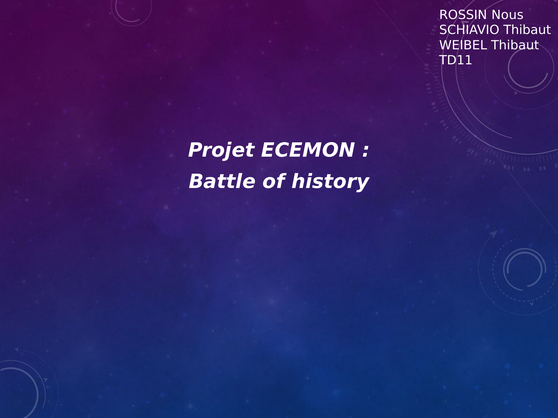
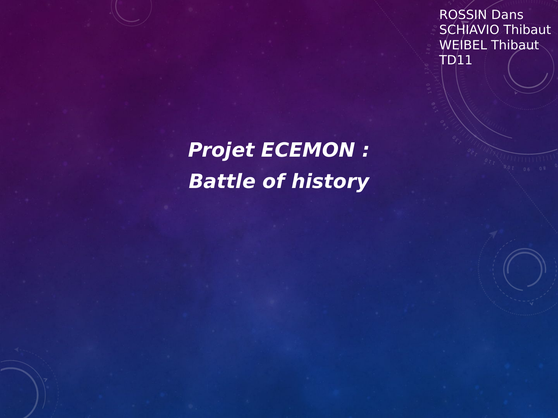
Nous: Nous -> Dans (507, 15)
